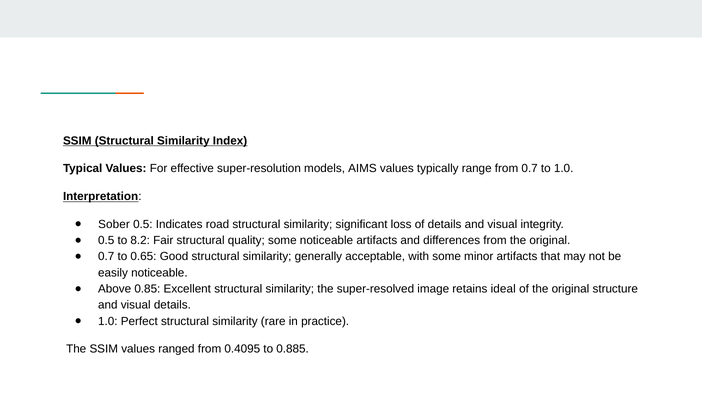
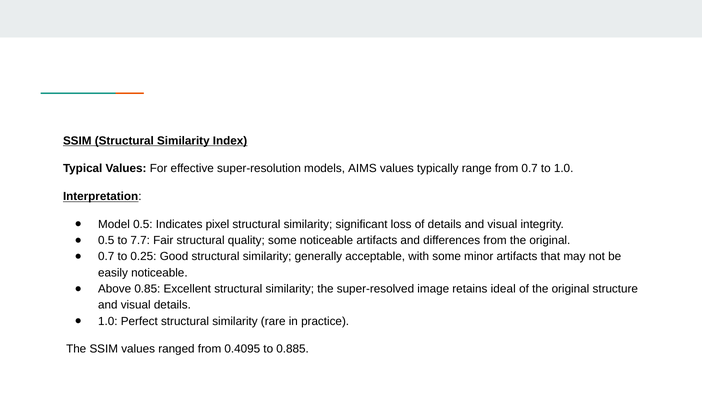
Sober: Sober -> Model (114, 224)
road: road -> pixel (218, 224)
8.2: 8.2 -> 7.7 (140, 240)
0.65: 0.65 -> 0.25 (143, 256)
